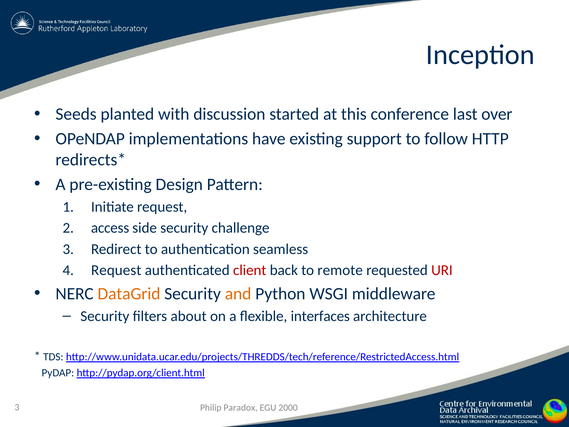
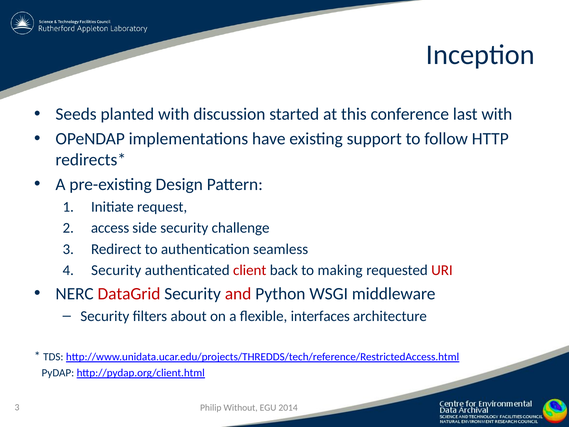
last over: over -> with (497, 114)
Request: Request -> Security (116, 270)
remote: remote -> making (340, 270)
DataGrid colour: orange -> red (129, 294)
and colour: orange -> red (238, 294)
Paradox: Paradox -> Without (241, 407)
2000: 2000 -> 2014 (288, 407)
